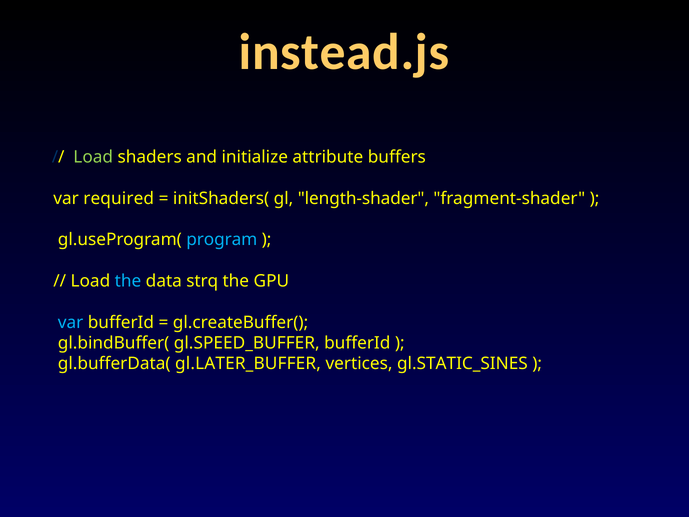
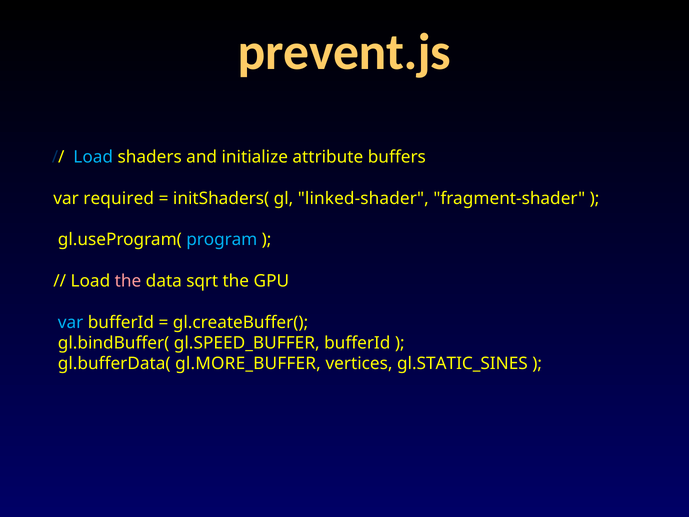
instead.js: instead.js -> prevent.js (344, 52)
Load colour: light green -> light blue (93, 157)
length-shader: length-shader -> linked-shader (363, 198)
the colour: light blue -> pink (128, 281)
strq: strq -> sqrt (202, 281)
gl.LATER_BUFFER: gl.LATER_BUFFER -> gl.MORE_BUFFER (248, 364)
